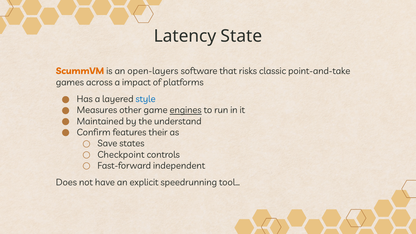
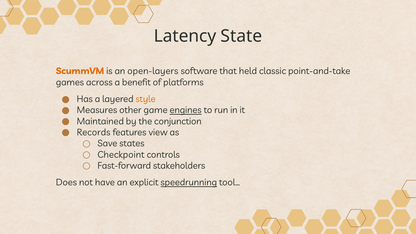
risks: risks -> held (248, 71)
impact: impact -> benefit (136, 82)
style colour: blue -> orange (146, 99)
understand: understand -> conjunction (178, 121)
Confirm: Confirm -> Records (94, 132)
their: their -> view (158, 132)
independent: independent -> stakeholders (179, 166)
speedrunning underline: none -> present (189, 183)
